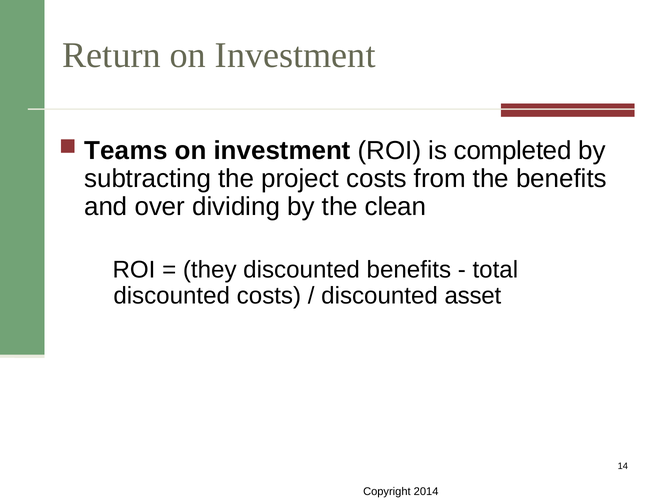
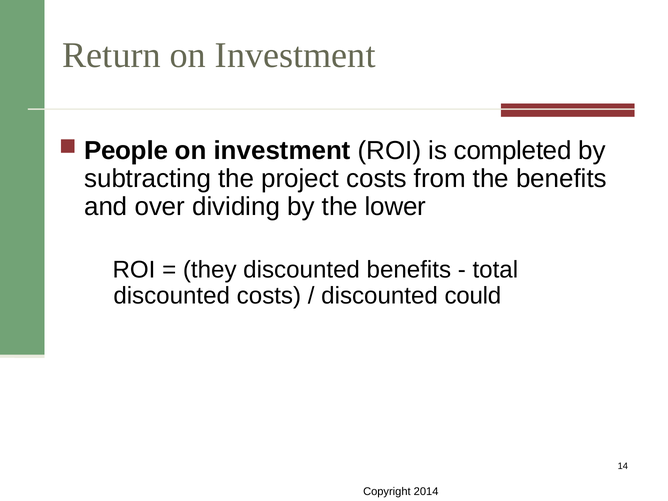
Teams: Teams -> People (126, 151)
clean: clean -> lower (395, 207)
asset: asset -> could (473, 296)
